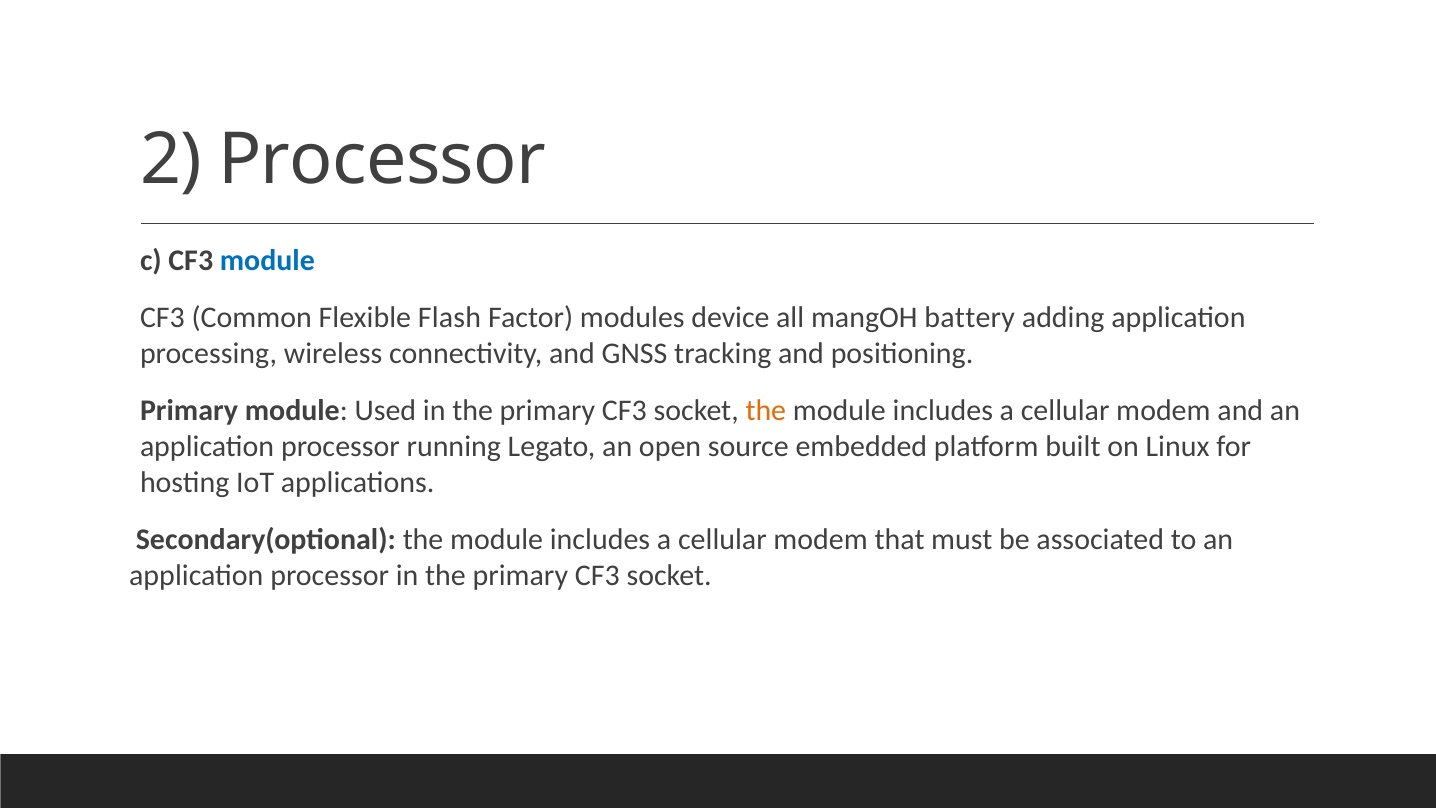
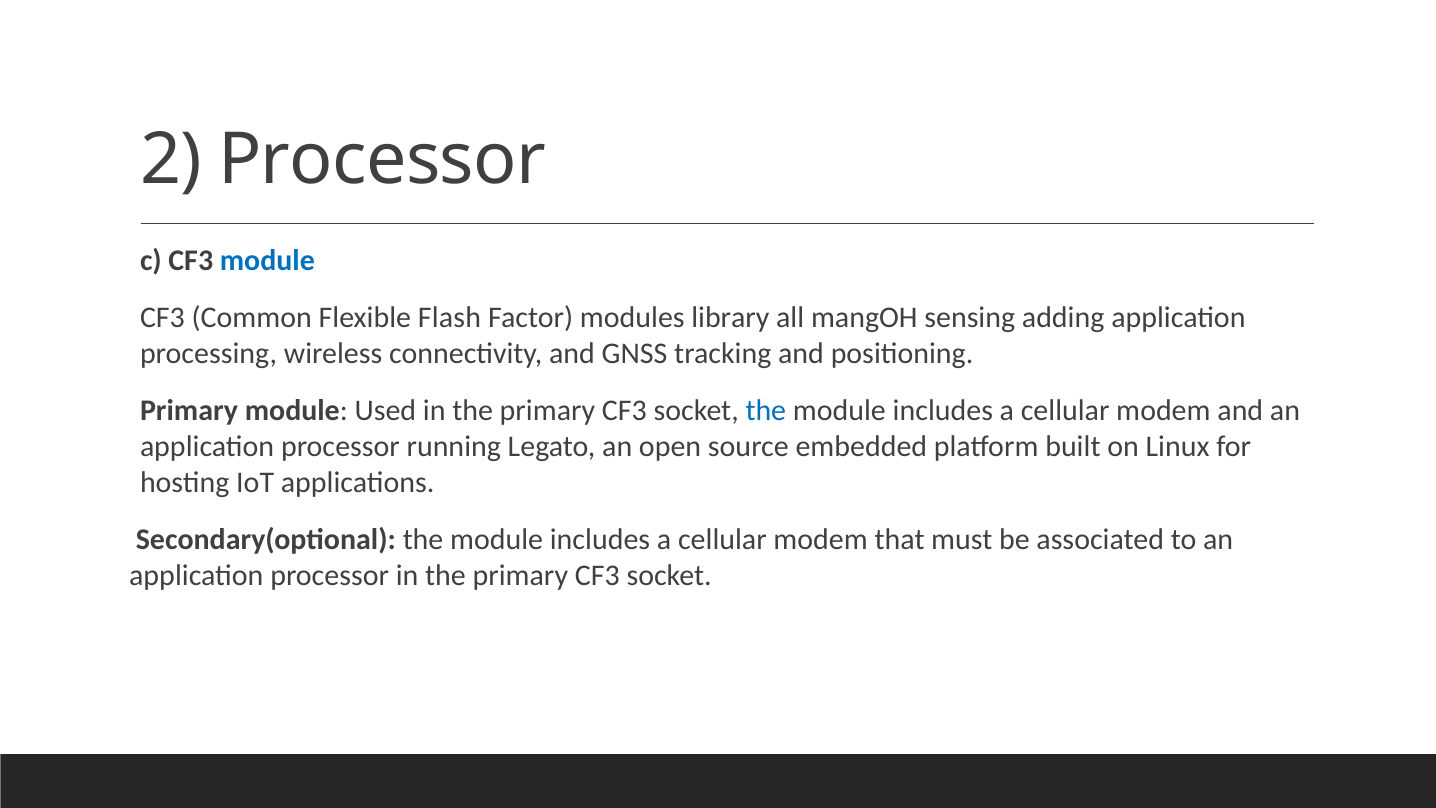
device: device -> library (730, 318)
battery: battery -> sensing (970, 318)
the colour: orange -> blue (766, 411)
